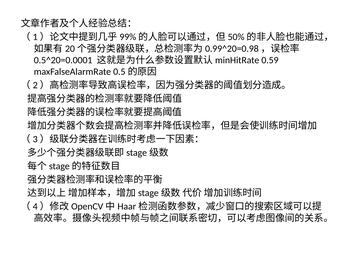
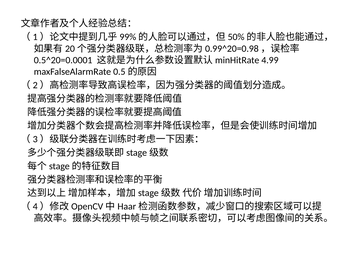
0.59: 0.59 -> 4.99 (270, 60)
